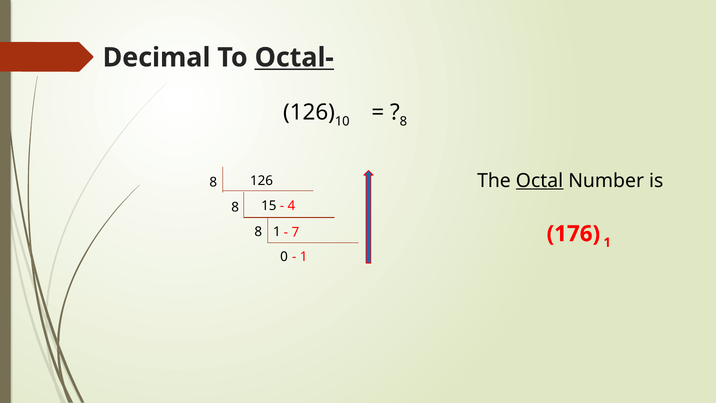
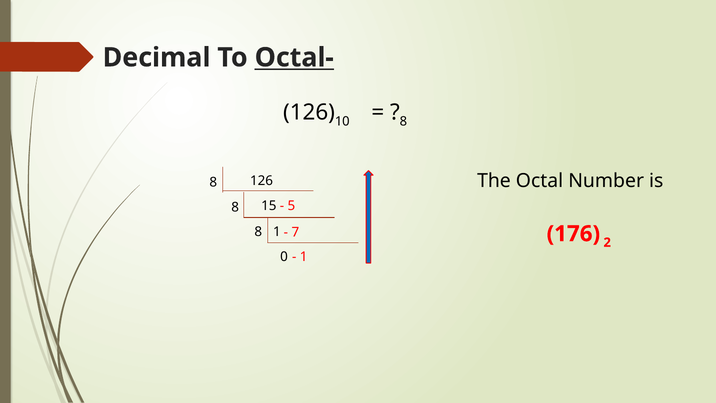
Octal underline: present -> none (540, 181)
4: 4 -> 5 (291, 206)
176 1: 1 -> 2 (607, 242)
